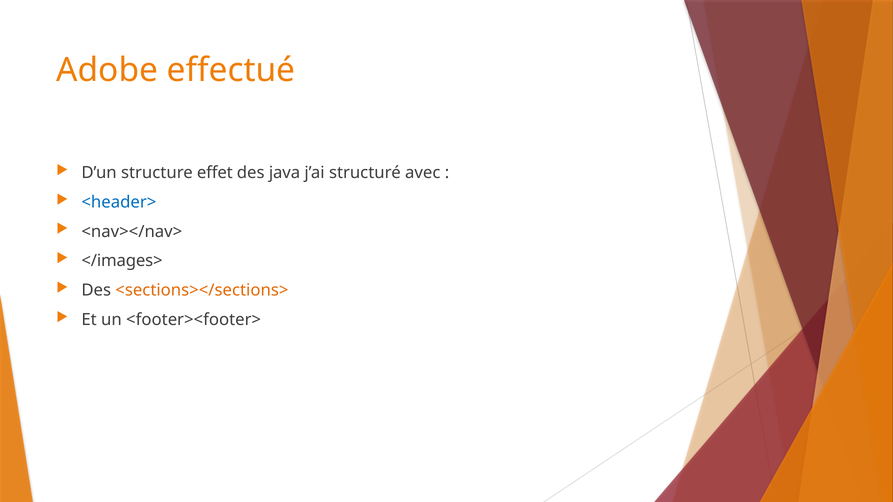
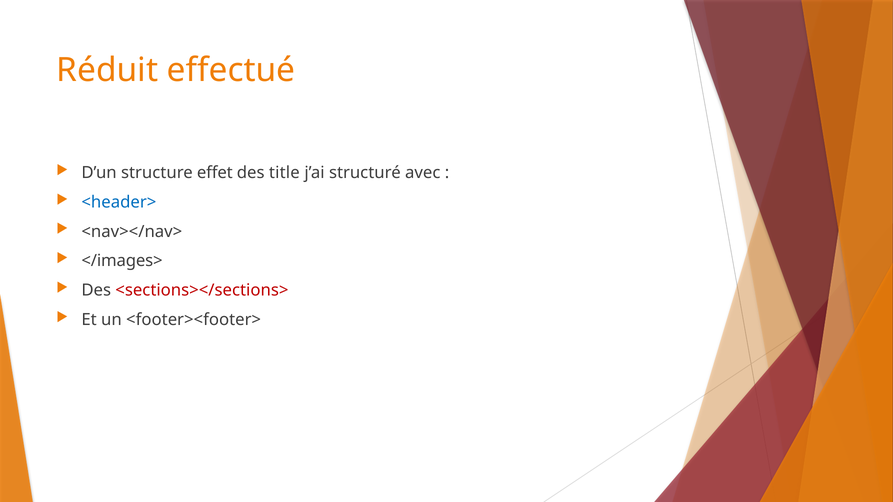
Adobe: Adobe -> Réduit (107, 70)
java: java -> title (284, 173)
<sections></sections> colour: orange -> red (202, 290)
